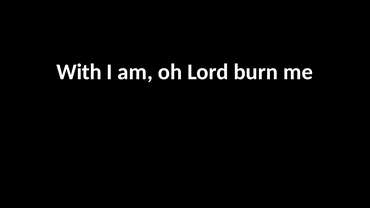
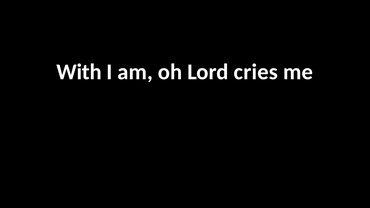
burn: burn -> cries (256, 72)
